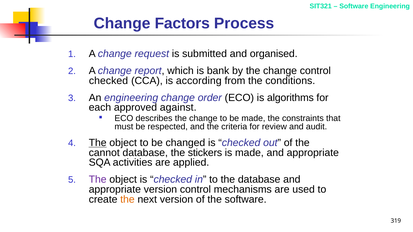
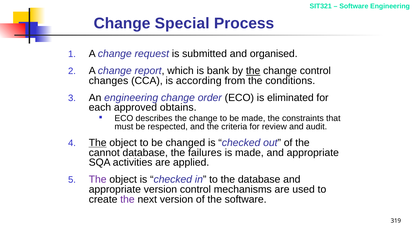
Factors: Factors -> Special (182, 23)
the underline: none -> present (253, 71)
checked: checked -> changes (109, 81)
algorithms: algorithms -> eliminated (290, 98)
against: against -> obtains (178, 108)
stickers: stickers -> failures (205, 153)
the colour: orange -> purple (127, 200)
